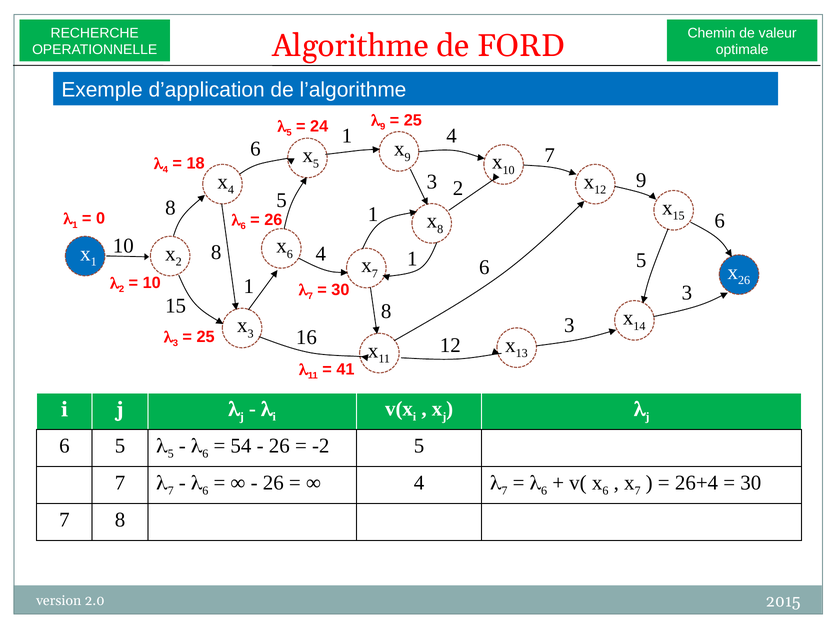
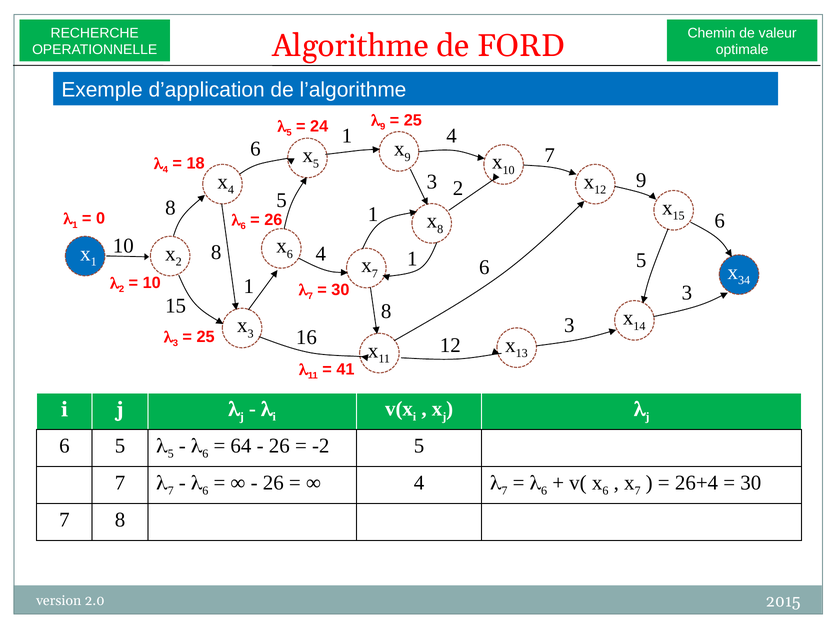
26: 26 -> 34 (744, 280)
54: 54 -> 64 (241, 446)
